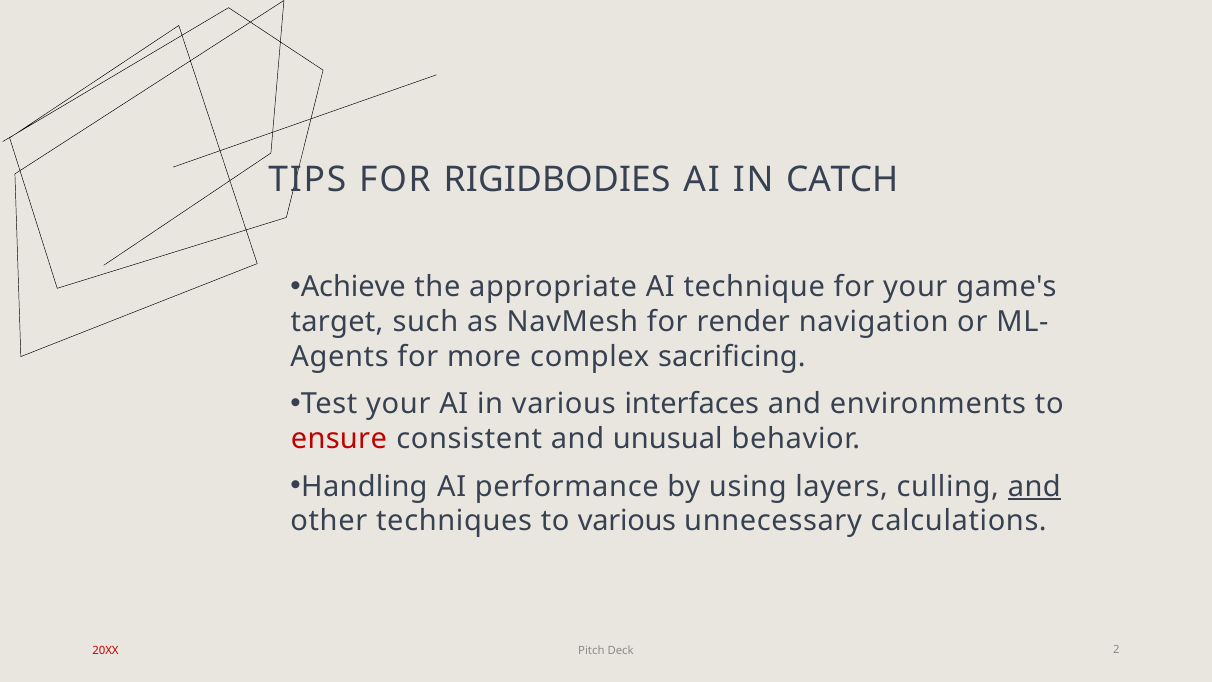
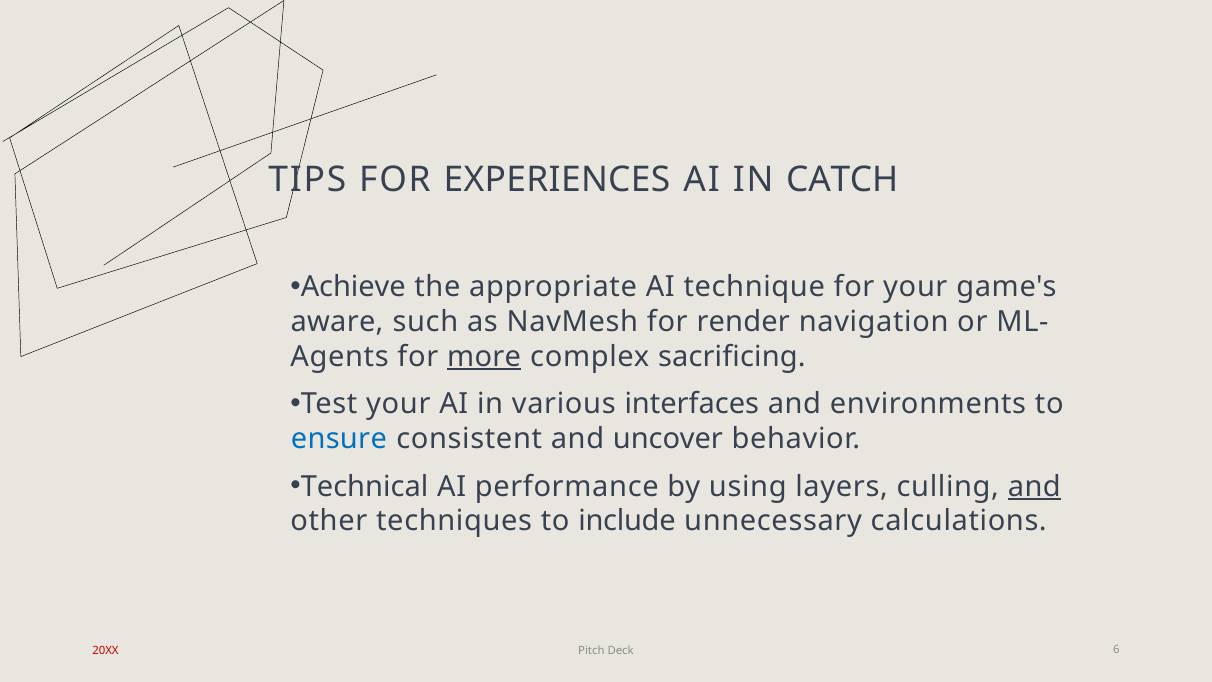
RIGIDBODIES: RIGIDBODIES -> EXPERIENCES (557, 180)
target: target -> aware (337, 322)
more underline: none -> present (484, 357)
ensure colour: red -> blue (339, 439)
unusual: unusual -> uncover (668, 439)
Handling: Handling -> Technical (365, 486)
to various: various -> include (627, 521)
2: 2 -> 6 (1116, 650)
